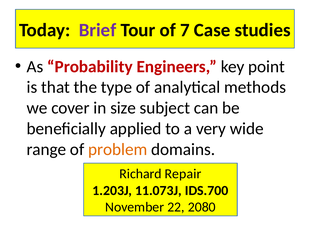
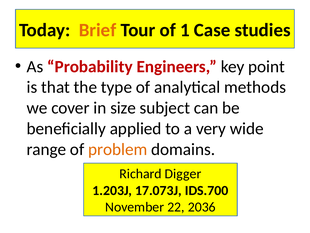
Brief colour: purple -> orange (98, 30)
7: 7 -> 1 (185, 30)
Repair: Repair -> Digger (183, 174)
11.073J: 11.073J -> 17.073J (158, 190)
2080: 2080 -> 2036 (202, 207)
